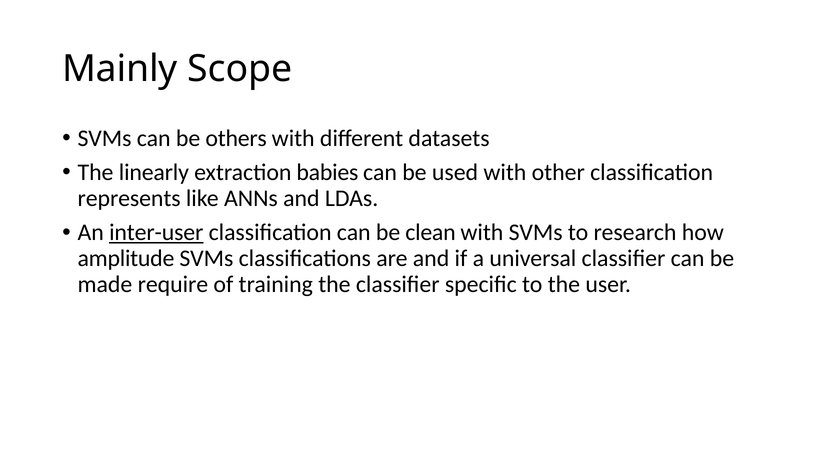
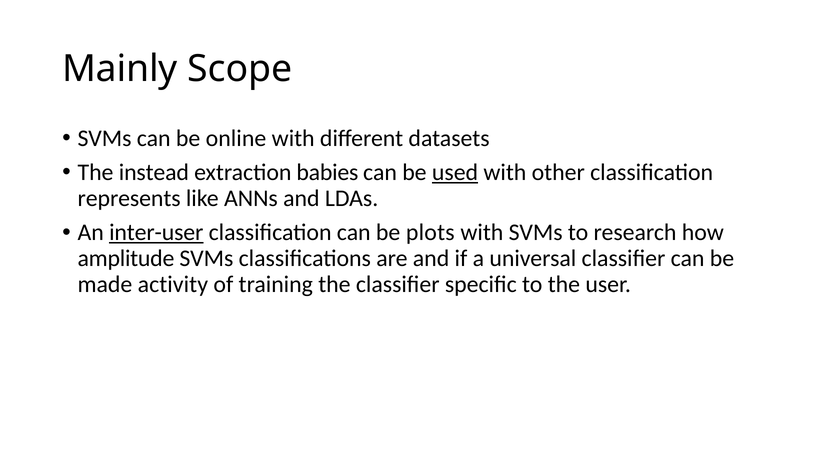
others: others -> online (236, 138)
linearly: linearly -> instead (154, 172)
used underline: none -> present (455, 172)
clean: clean -> plots (430, 232)
require: require -> activity (173, 284)
